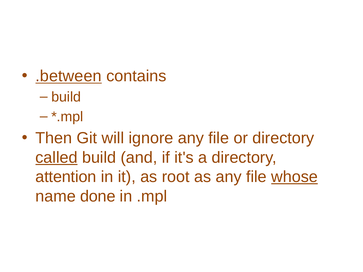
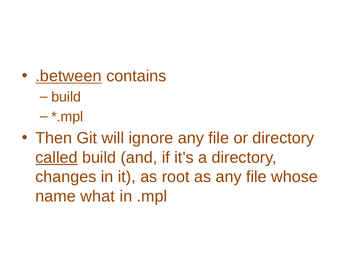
attention: attention -> changes (66, 177)
whose underline: present -> none (295, 177)
done: done -> what (98, 196)
